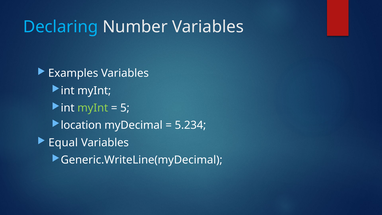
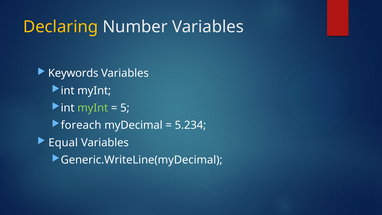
Declaring colour: light blue -> yellow (61, 27)
Examples: Examples -> Keywords (73, 73)
location: location -> foreach (81, 125)
